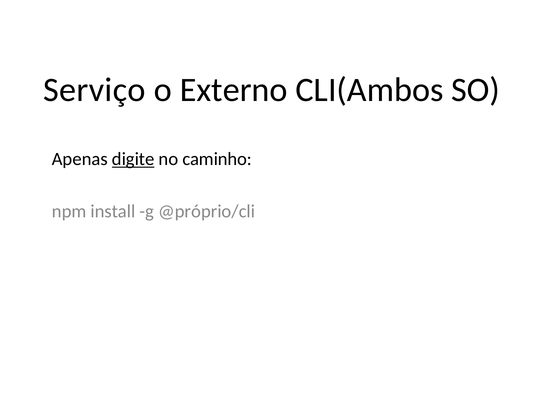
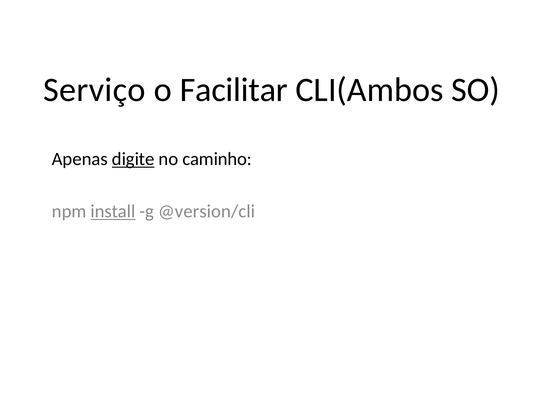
Externo: Externo -> Facilitar (234, 90)
install underline: none -> present (113, 211)
@próprio/cli: @próprio/cli -> @version/cli (207, 211)
